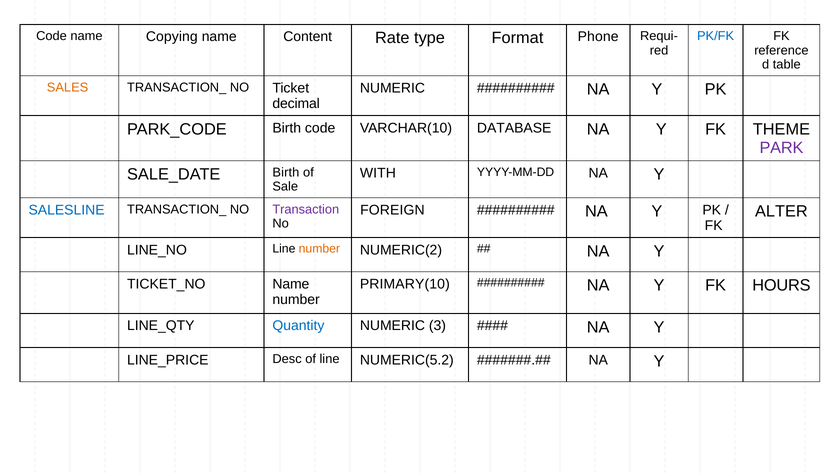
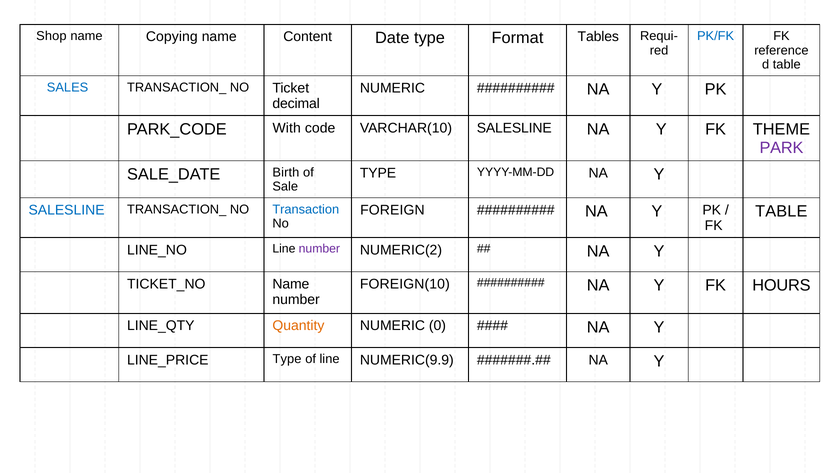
Code: Code -> Shop (51, 36)
Rate: Rate -> Date (392, 38)
Phone: Phone -> Tables (598, 37)
SALES colour: orange -> blue (68, 87)
Birth: Birth -> With (287, 128)
VARCHAR(10 DATABASE: DATABASE -> SALESLINE (514, 128)
WITH: WITH -> TYPE (378, 173)
Transaction colour: purple -> blue (306, 209)
ALTER: ALTER -> TABLE (781, 211)
number colour: orange -> purple (319, 249)
PRIMARY(10: PRIMARY(10 -> FOREIGN(10 (405, 284)
Quantity colour: blue -> orange (298, 325)
3: 3 -> 0 (437, 325)
Desc: Desc -> Type (287, 359)
NUMERIC(5.2: NUMERIC(5.2 -> NUMERIC(9.9 (407, 360)
